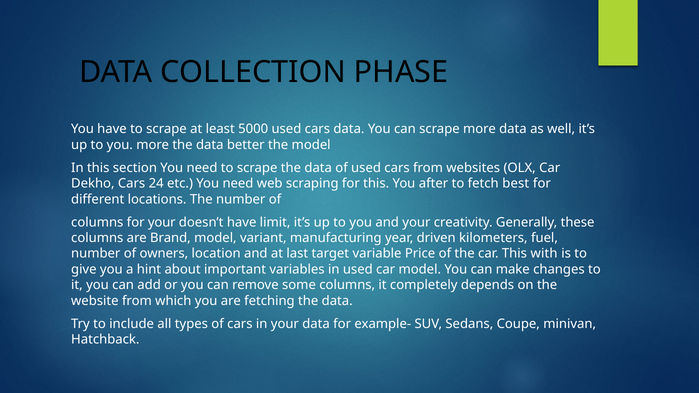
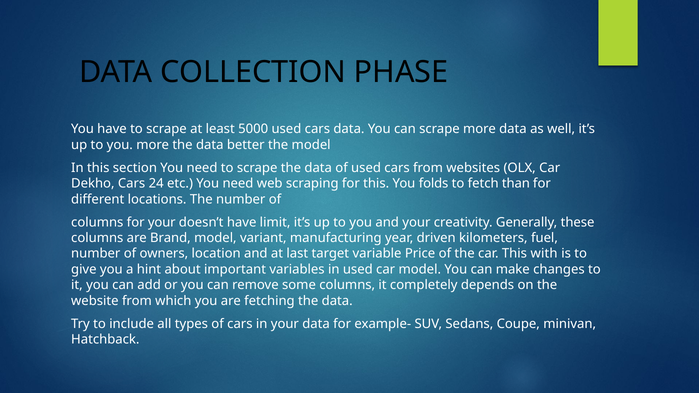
after: after -> folds (434, 184)
best: best -> than (516, 184)
